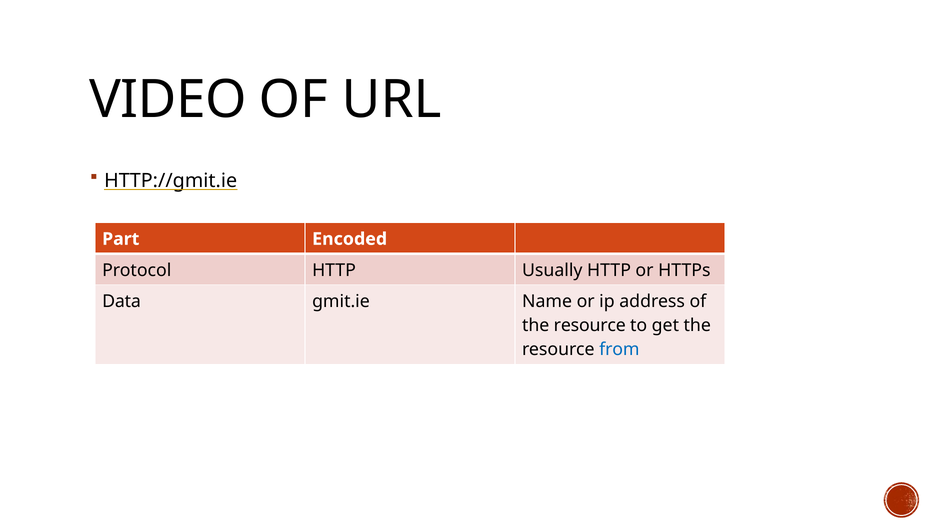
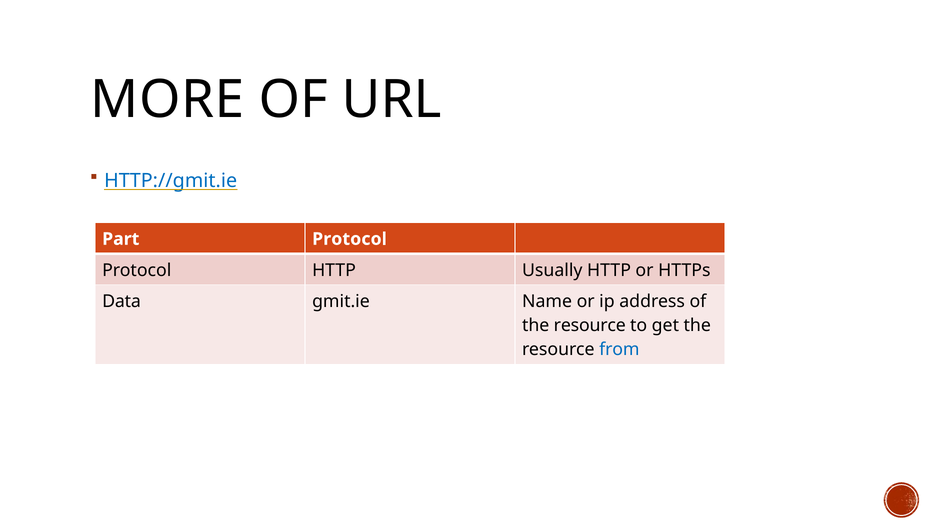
VIDEO: VIDEO -> MORE (167, 100)
HTTP://gmit.ie colour: black -> blue (171, 181)
Part Encoded: Encoded -> Protocol (350, 239)
